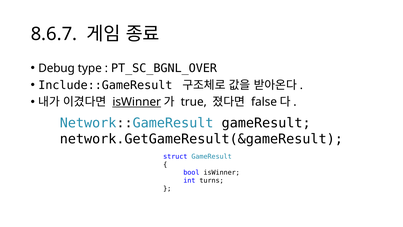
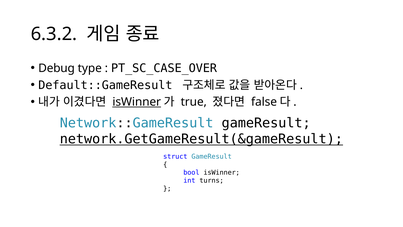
8.6.7: 8.6.7 -> 6.3.2 (54, 34)
PT_SC_BGNL_OVER: PT_SC_BGNL_OVER -> PT_SC_CASE_OVER (164, 68)
Include::GameResult: Include::GameResult -> Default::GameResult (105, 85)
network.GetGameResult(&gameResult underline: none -> present (201, 139)
